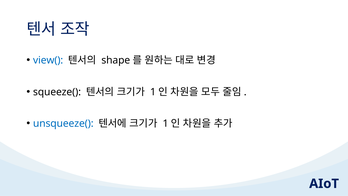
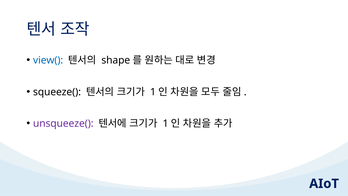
unsqueeze( colour: blue -> purple (63, 123)
